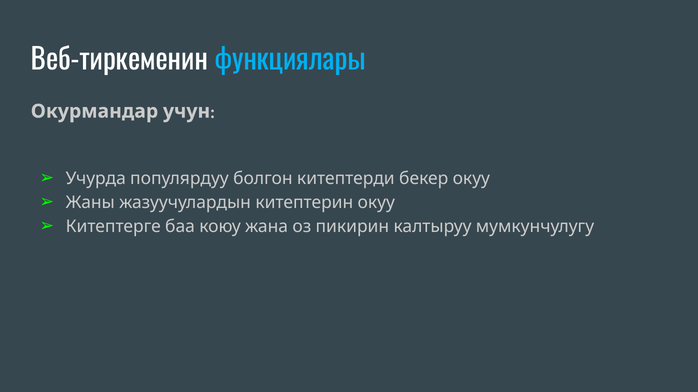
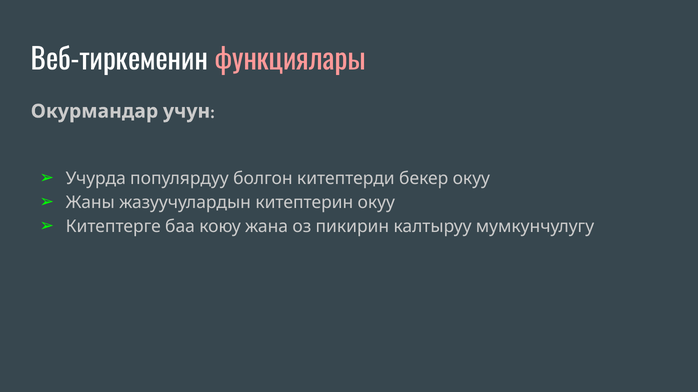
функциялары colour: light blue -> pink (290, 60)
